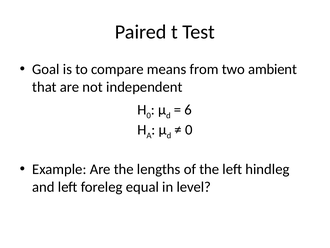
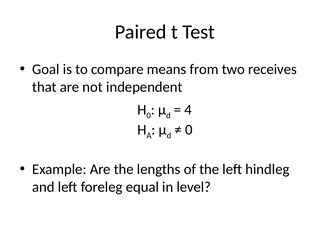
ambient: ambient -> receives (272, 69)
6: 6 -> 4 (188, 110)
